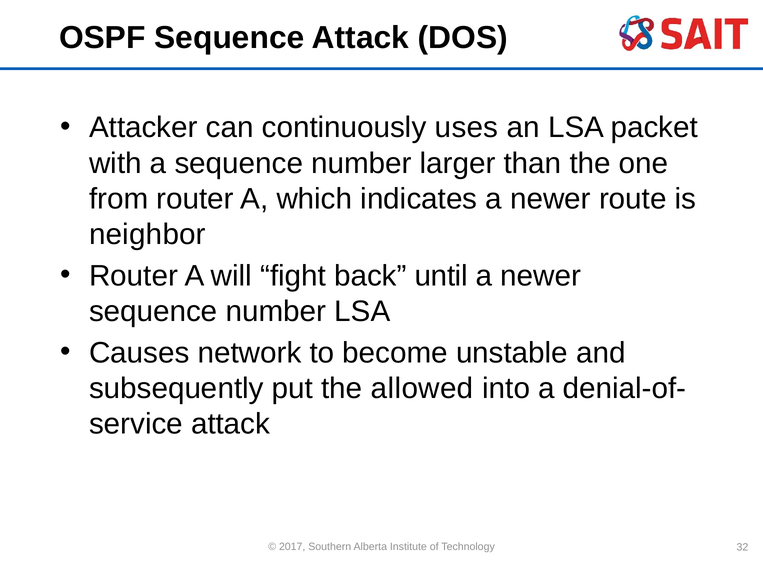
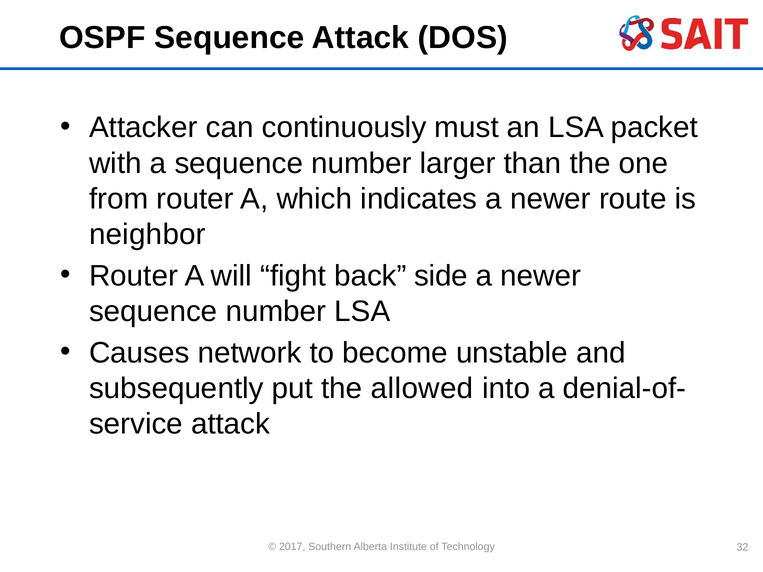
uses: uses -> must (467, 128)
until: until -> side (441, 276)
